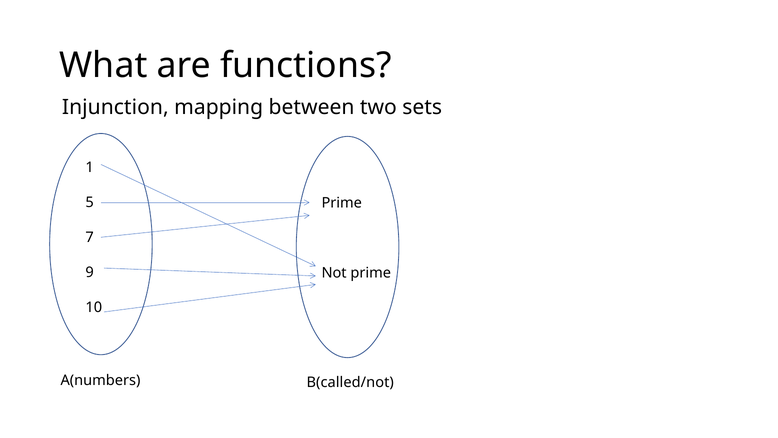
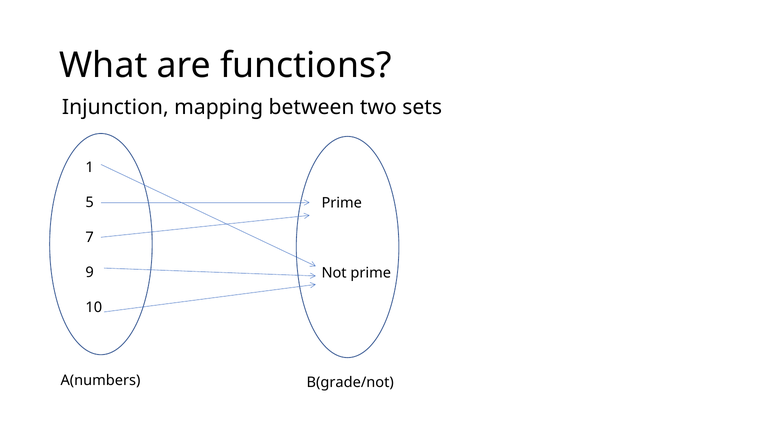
B(called/not: B(called/not -> B(grade/not (350, 382)
